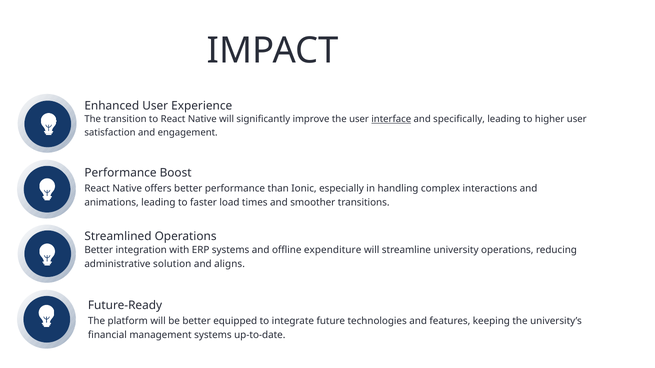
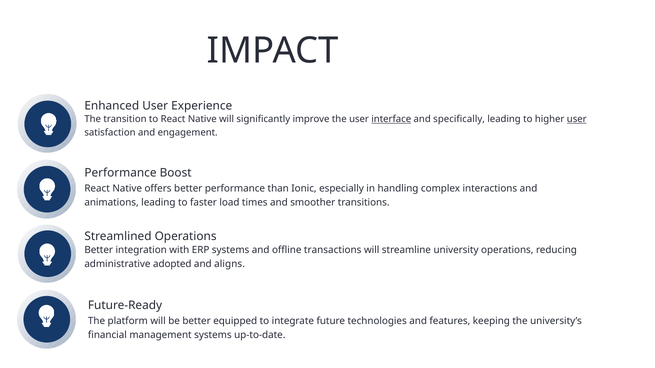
user underline: none -> present (577, 119)
expenditure: expenditure -> transactions (333, 250)
solution: solution -> adopted (172, 264)
